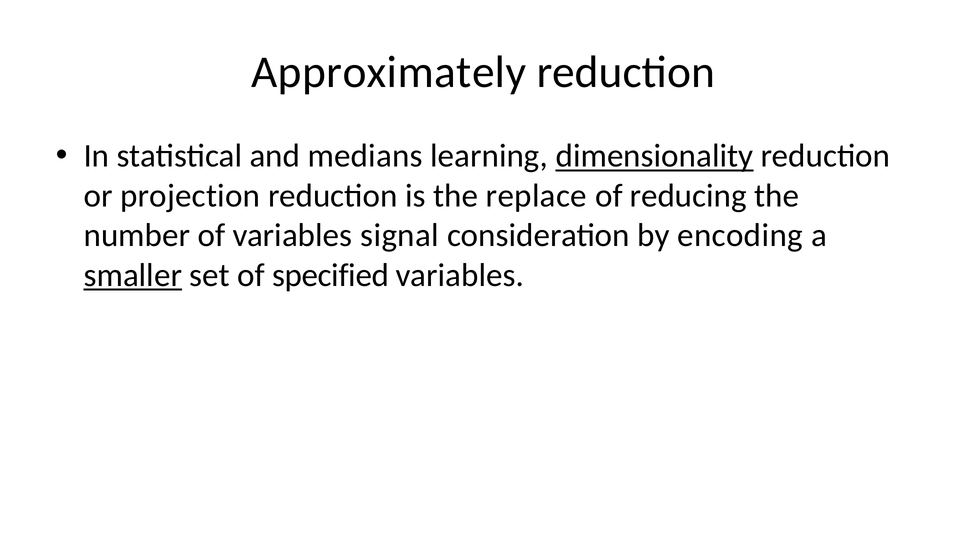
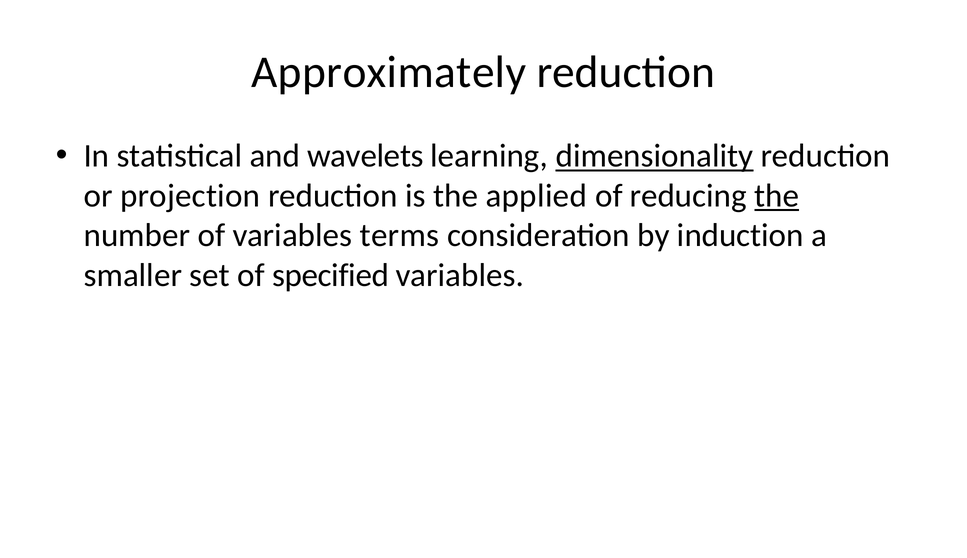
medians: medians -> wavelets (365, 156)
replace: replace -> applied (536, 196)
the underline: none -> present (777, 196)
signal: signal -> terms (400, 235)
encoding: encoding -> induction (740, 235)
smaller underline: present -> none (133, 275)
